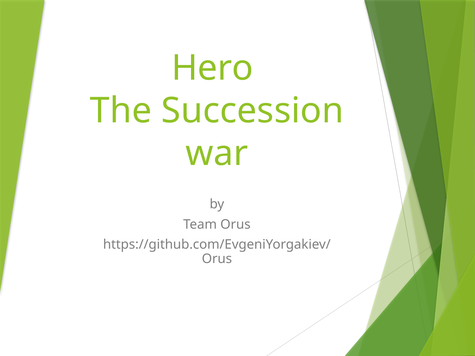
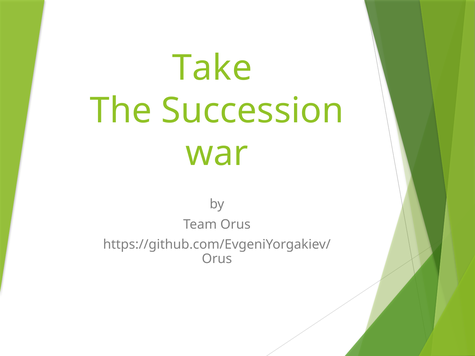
Hero: Hero -> Take (212, 68)
